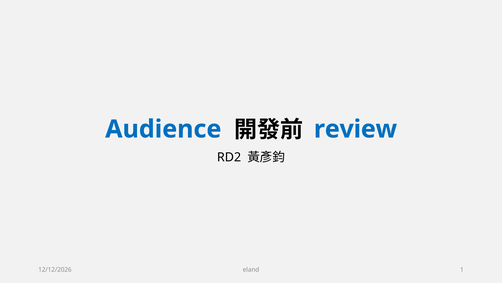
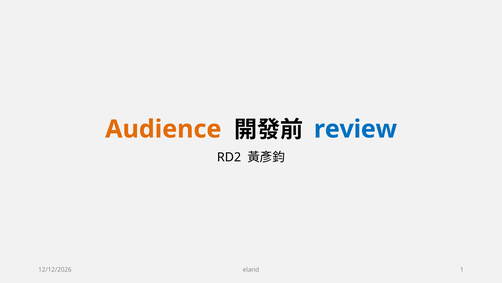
Audience colour: blue -> orange (163, 129)
